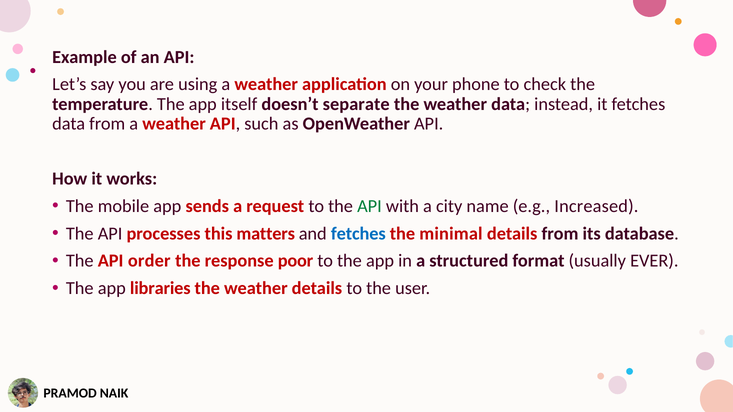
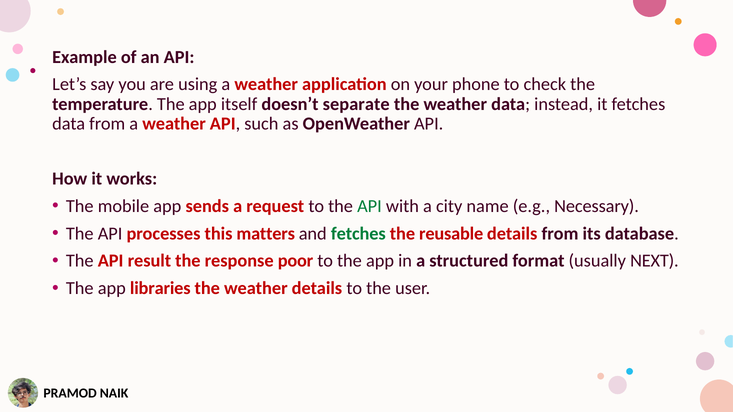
Increased: Increased -> Necessary (597, 206)
fetches colour: blue -> green (358, 234)
minimal: minimal -> reusable (451, 234)
order: order -> result (149, 261)
EVER: EVER -> NEXT (654, 261)
